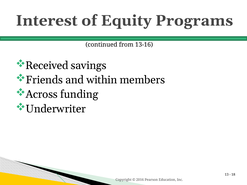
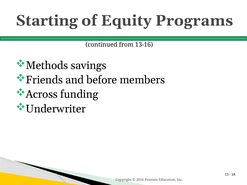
Interest: Interest -> Starting (47, 21)
Received: Received -> Methods (47, 65)
within: within -> before (102, 80)
